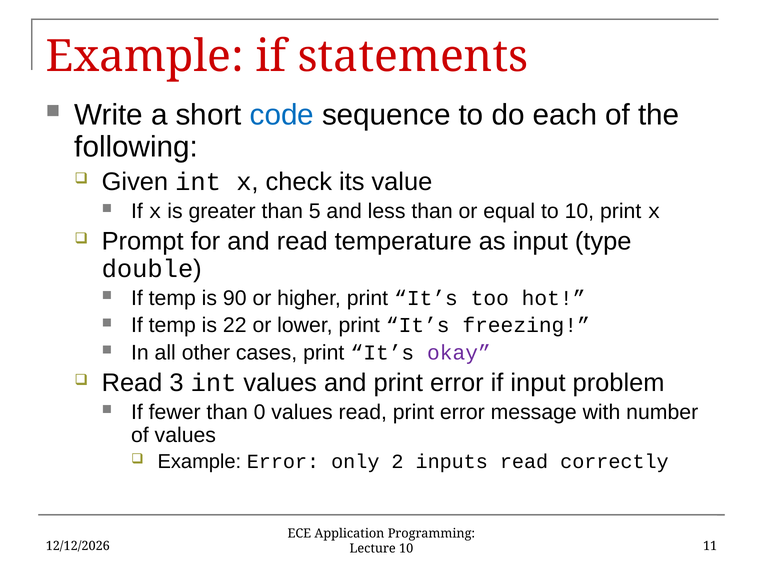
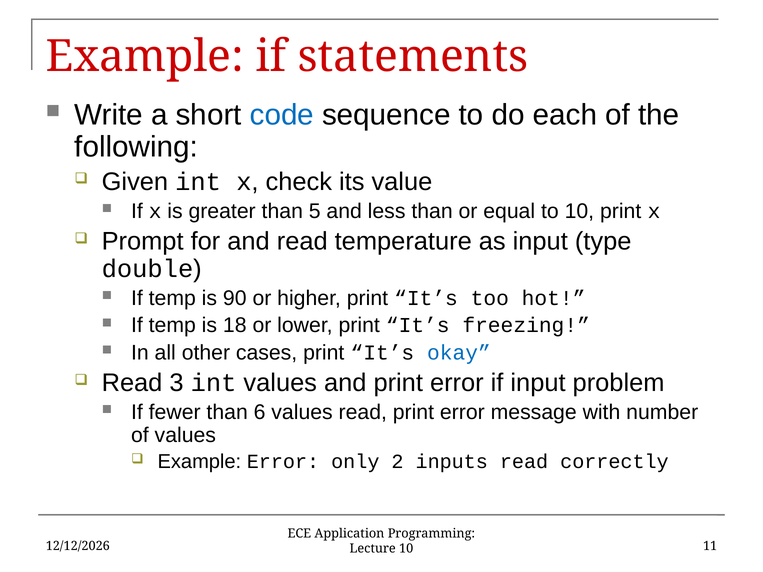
22: 22 -> 18 (235, 326)
okay colour: purple -> blue (459, 353)
0: 0 -> 6 (260, 412)
